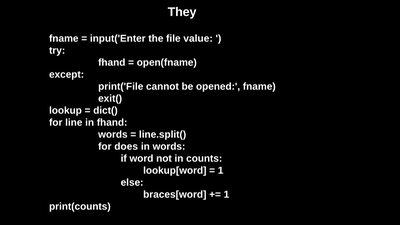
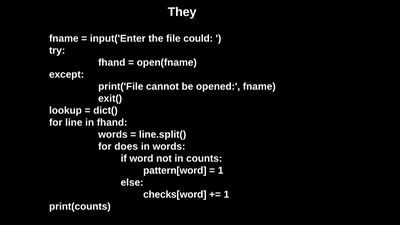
value: value -> could (198, 38)
lookup[word: lookup[word -> pattern[word (175, 171)
braces[word: braces[word -> checks[word (175, 195)
